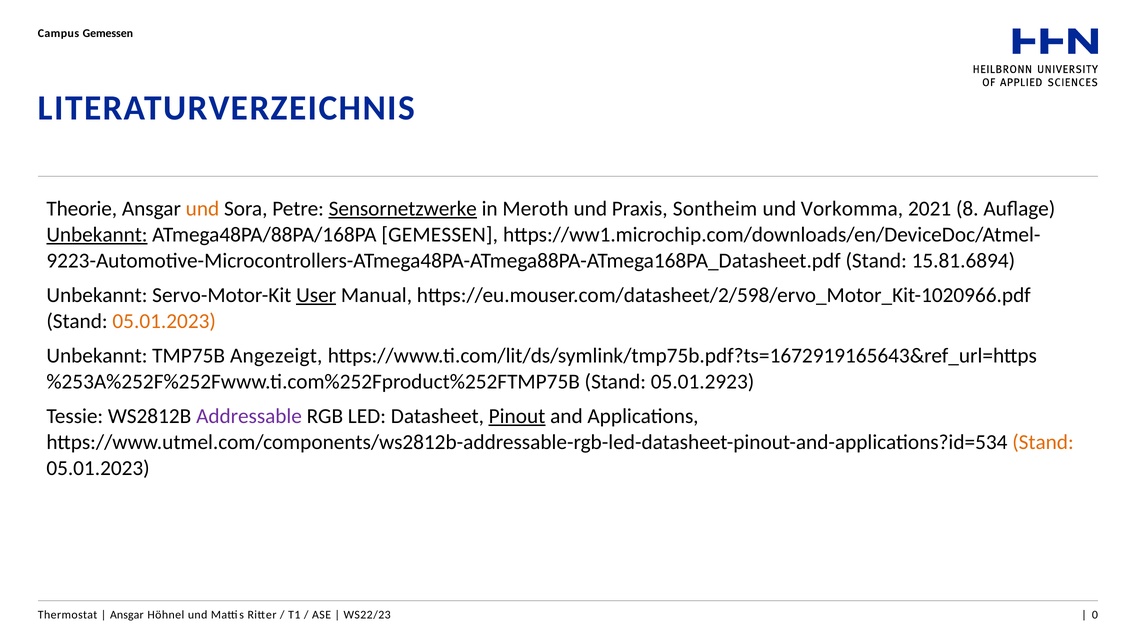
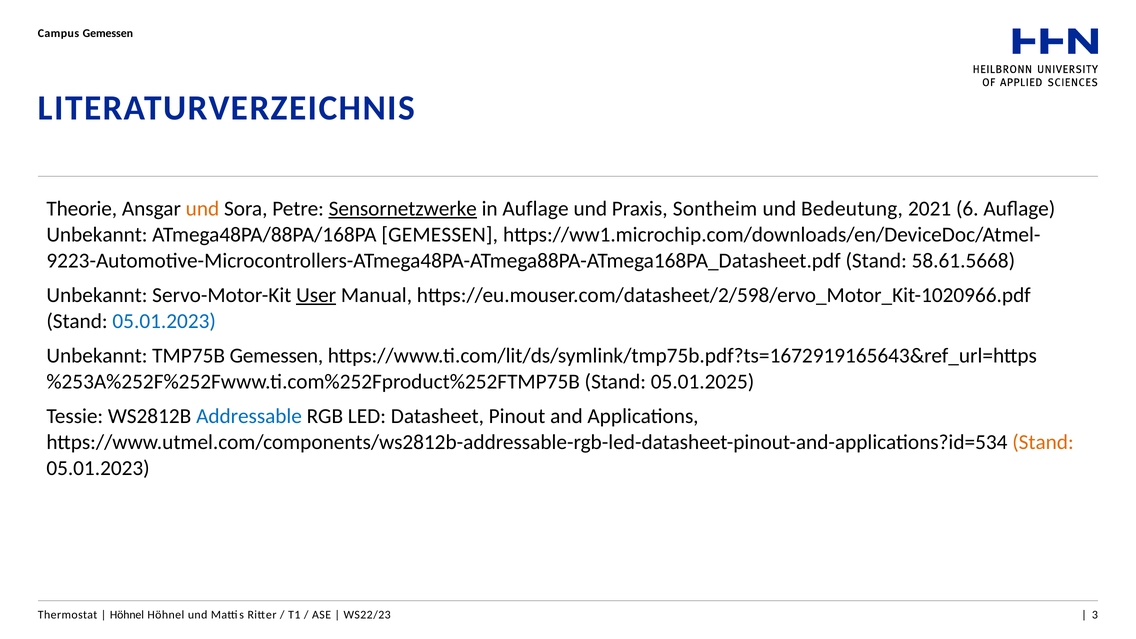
in Meroth: Meroth -> Auflage (536, 209)
Vorkomma: Vorkomma -> Bedeutung (852, 209)
8: 8 -> 6 (967, 209)
Unbekannt underline: present -> none (97, 235)
15.81.6894: 15.81.6894 -> 58.61.5668 (963, 261)
05.01.2023 colour: orange -> blue (164, 321)
TMP75B Angezeigt: Angezeigt -> Gemessen (276, 356)
05.01.2923: 05.01.2923 -> 05.01.2025 (703, 382)
Addressable colour: purple -> blue (249, 416)
Pinout underline: present -> none (517, 416)
Ansgar: Ansgar -> Höhnel (127, 615)
0: 0 -> 3 (1095, 615)
